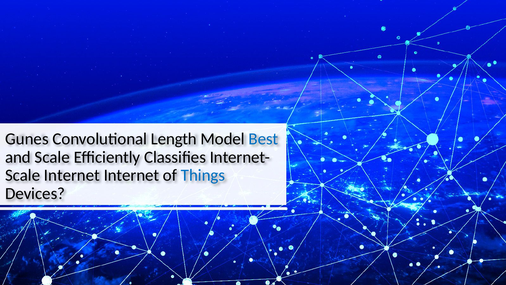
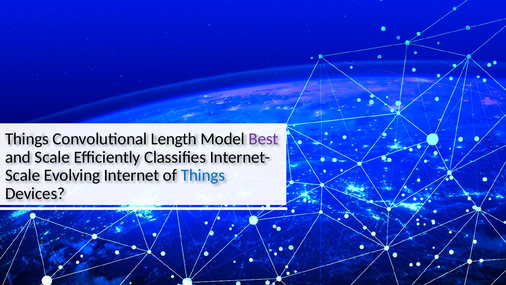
Gunes: Gunes -> Things (27, 139)
Best colour: blue -> purple (263, 139)
Internet: Internet -> Evolving (72, 175)
